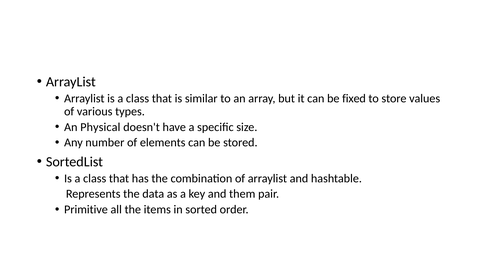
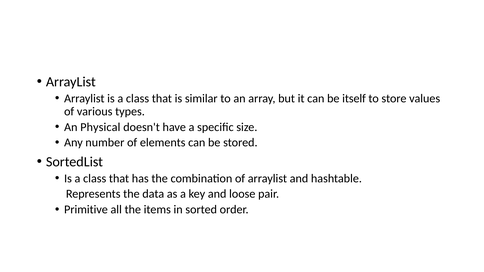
fixed: fixed -> itself (354, 98)
them: them -> loose (242, 194)
